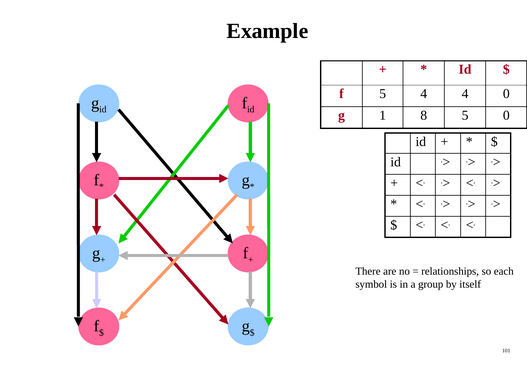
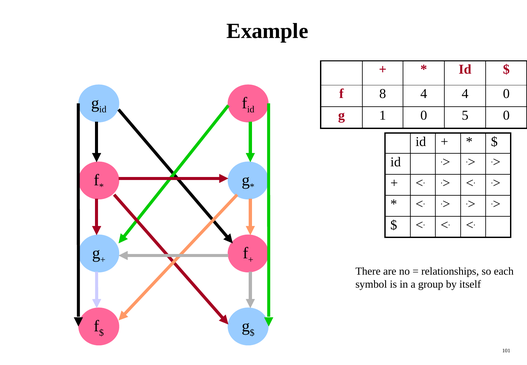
f 5: 5 -> 8 (383, 94)
1 8: 8 -> 0 (424, 115)
